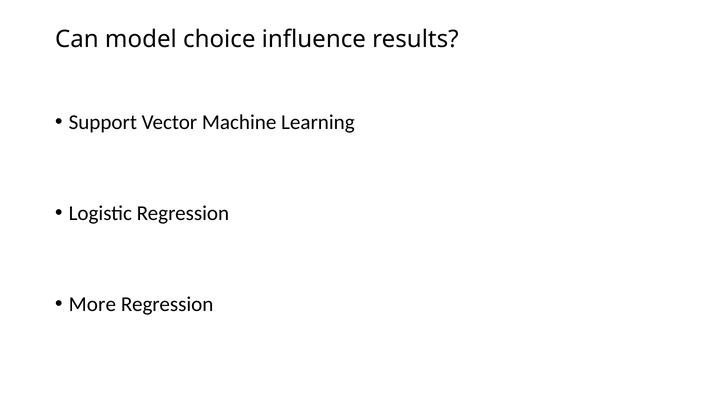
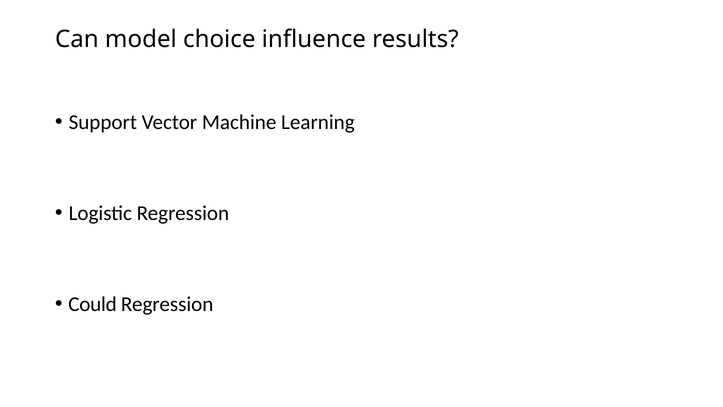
More: More -> Could (93, 304)
